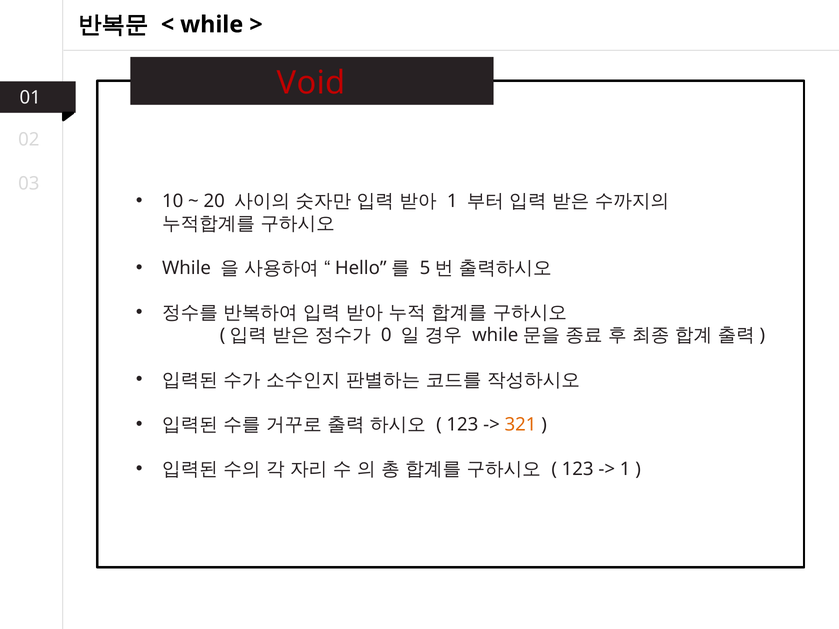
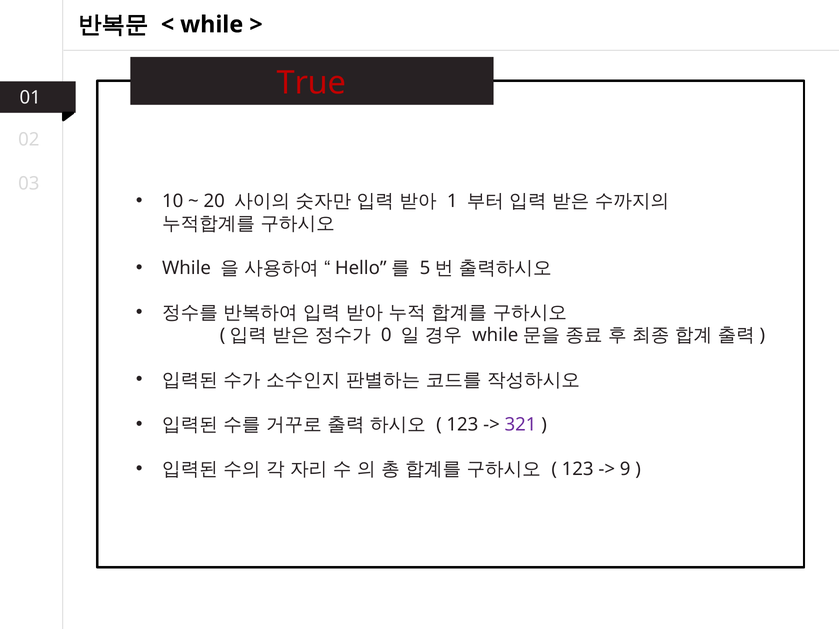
Void: Void -> True (311, 83)
321 colour: orange -> purple (521, 425)
1: 1 -> 9 (625, 470)
